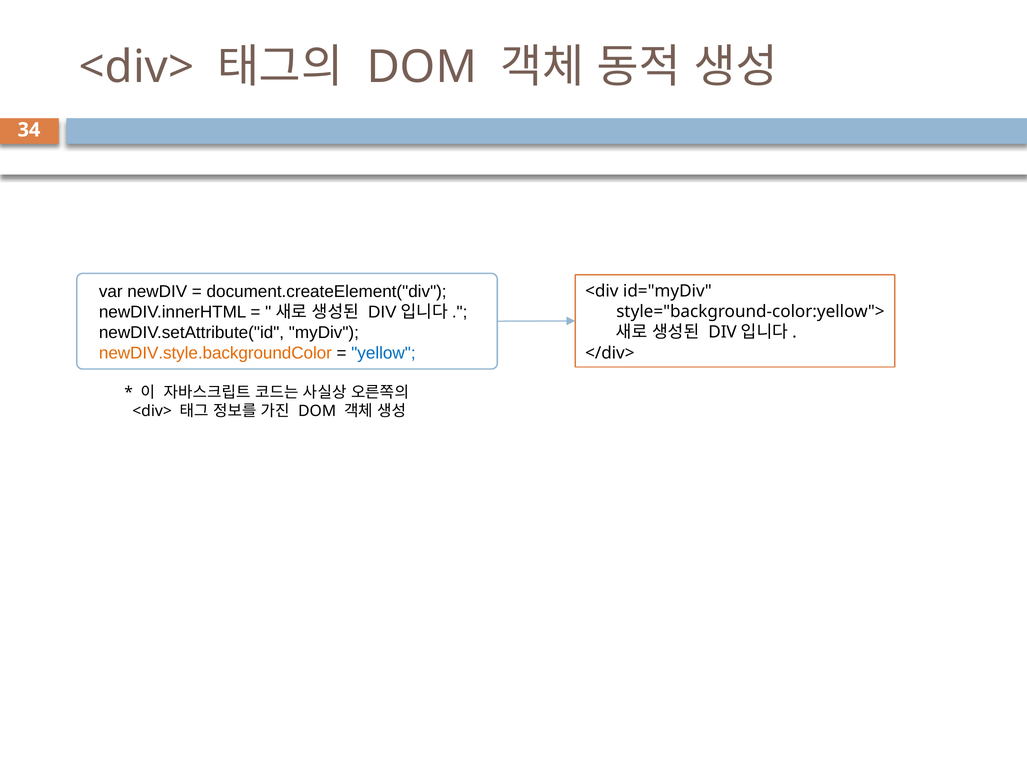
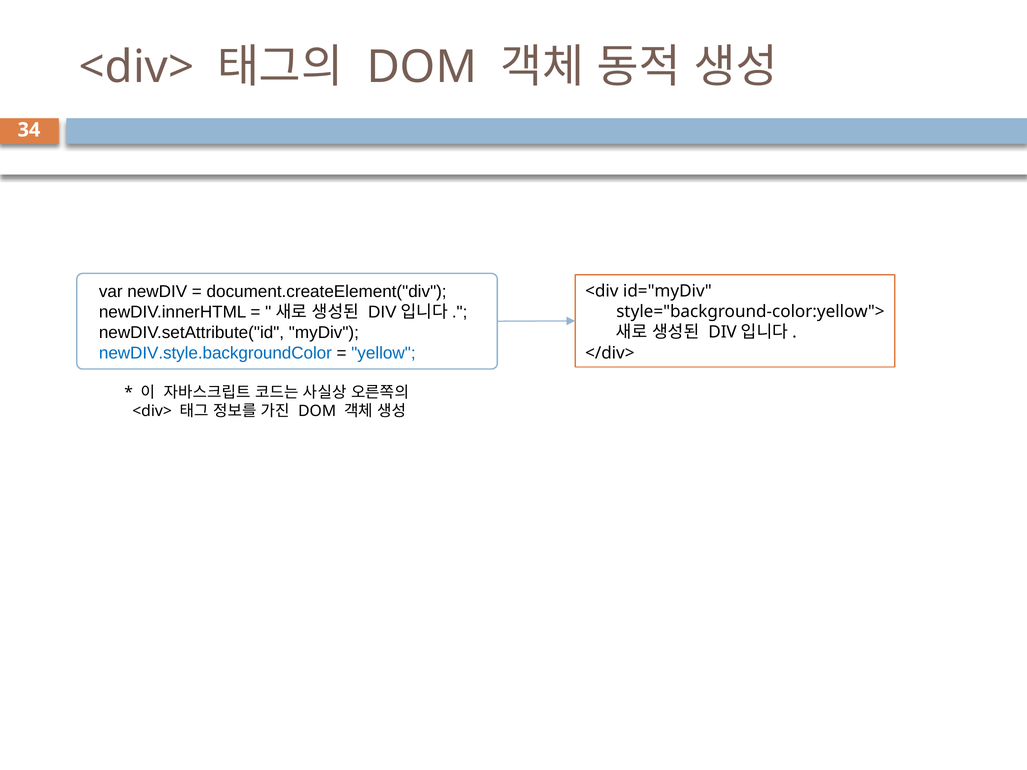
newDIV.style.backgroundColor colour: orange -> blue (215, 353)
